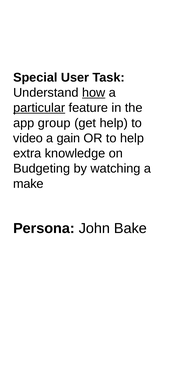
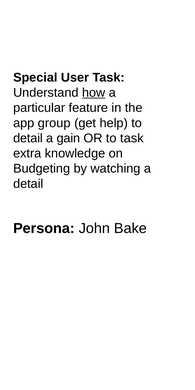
particular underline: present -> none (39, 108)
video: video -> detail (28, 138)
to help: help -> task (132, 138)
make: make -> detail (28, 184)
